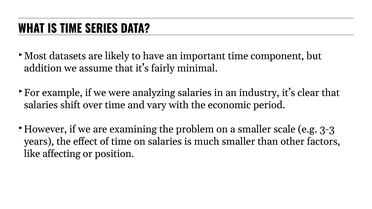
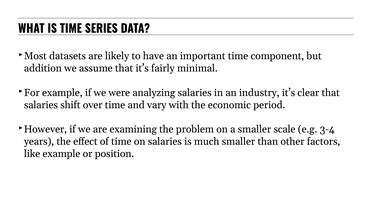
3-3: 3-3 -> 3-4 (327, 129)
like affecting: affecting -> example (61, 154)
